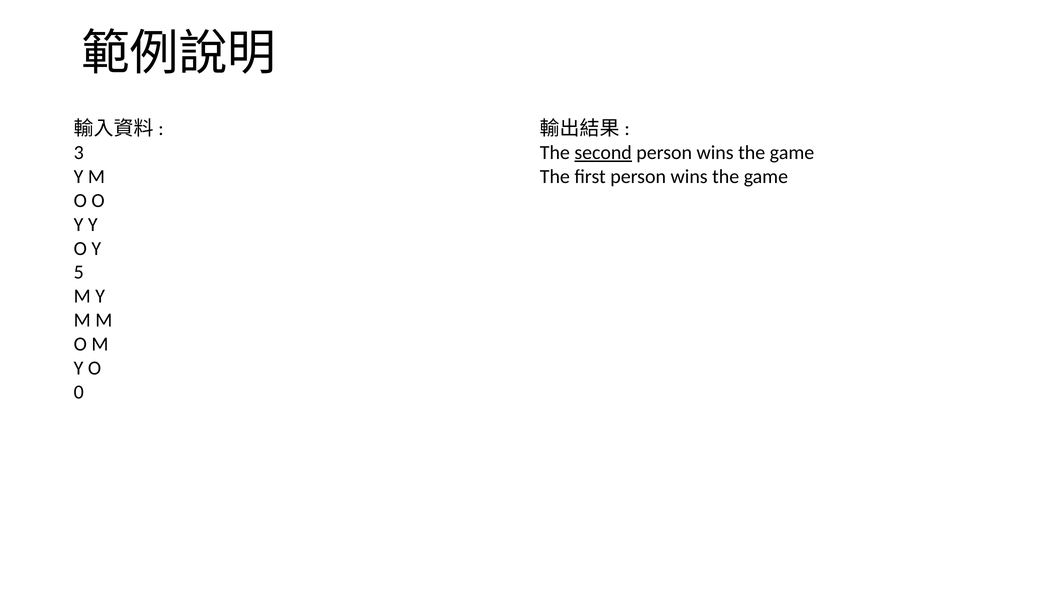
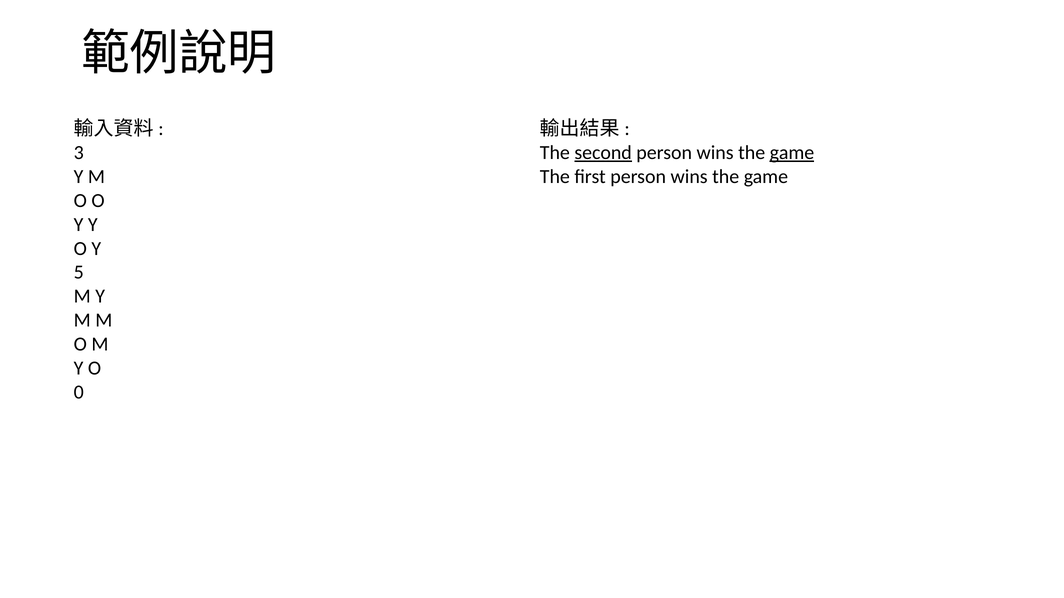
game underline: none -> present (792, 153)
